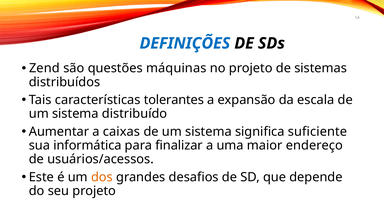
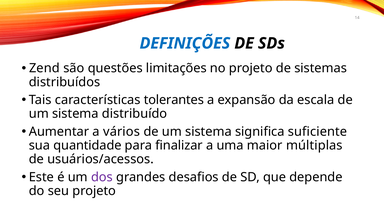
máquinas: máquinas -> limitações (176, 68)
caixas: caixas -> vários (122, 132)
informática: informática -> quantidade (87, 145)
endereço: endereço -> múltiplas (314, 145)
dos colour: orange -> purple (102, 177)
